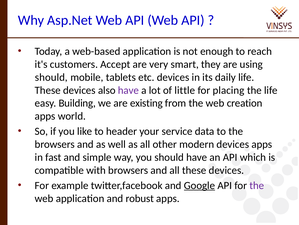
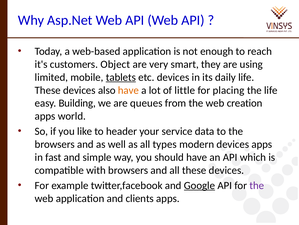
Accept: Accept -> Object (115, 64)
should: should -> limited (51, 77)
tablets underline: none -> present (121, 77)
have colour: purple -> orange (128, 90)
existing: existing -> queues (146, 103)
other: other -> types (165, 144)
robust: robust -> clients (140, 198)
